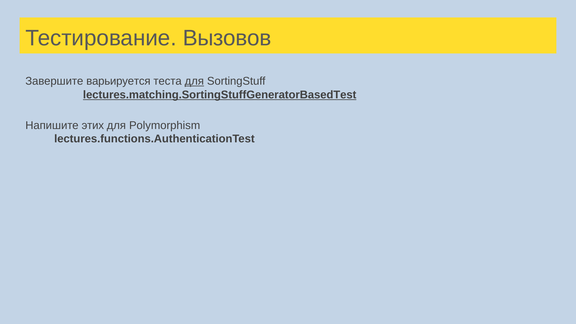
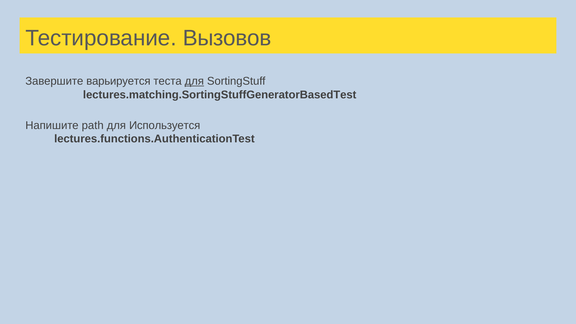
lectures.matching.SortingStuffGeneratorBasedTest underline: present -> none (220, 95)
этих: этих -> path (93, 125)
Polymorphism: Polymorphism -> Используется (165, 125)
